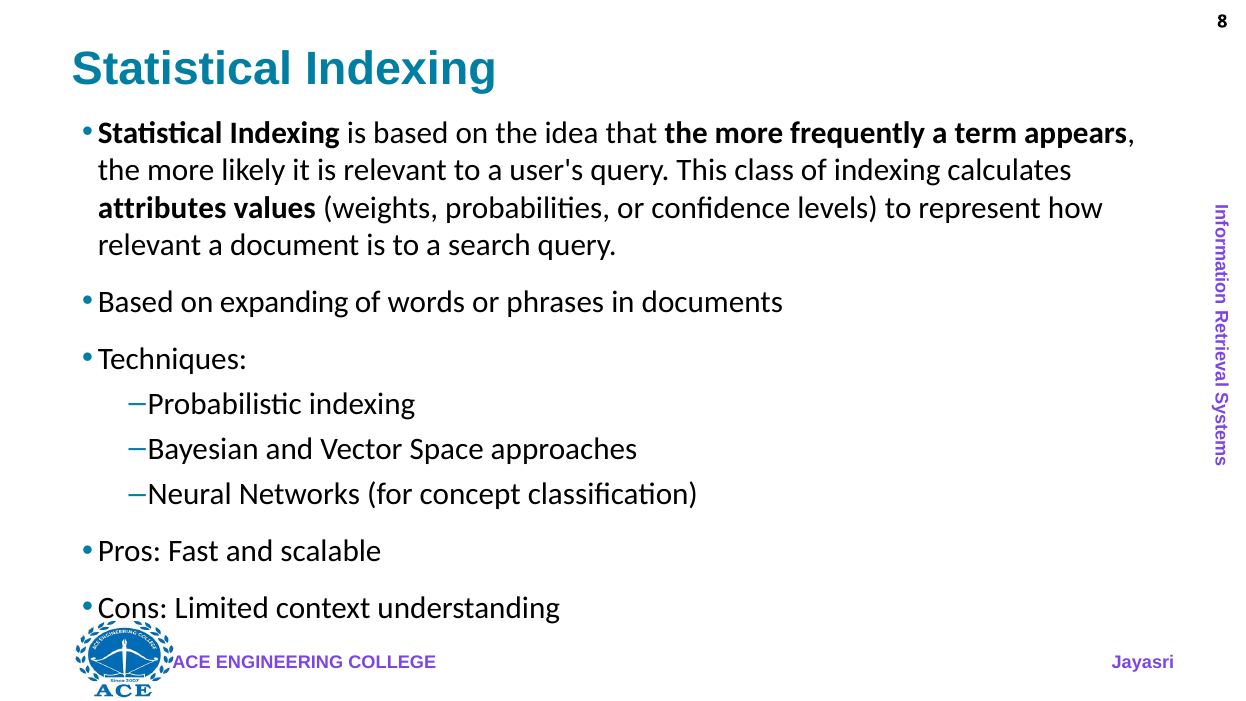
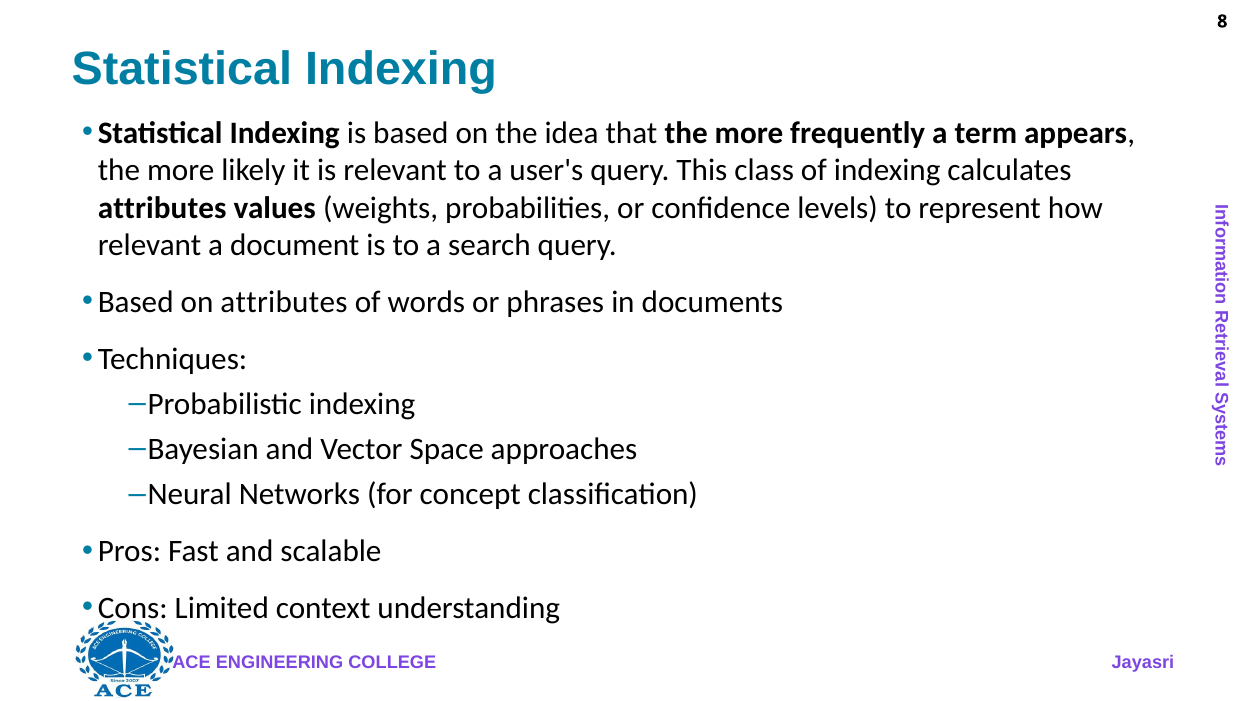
on expanding: expanding -> attributes (284, 302)
